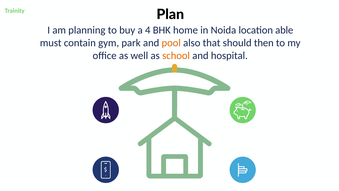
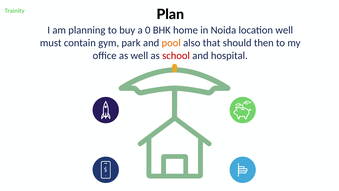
4: 4 -> 0 (148, 30)
location able: able -> well (284, 30)
school colour: orange -> red (176, 55)
